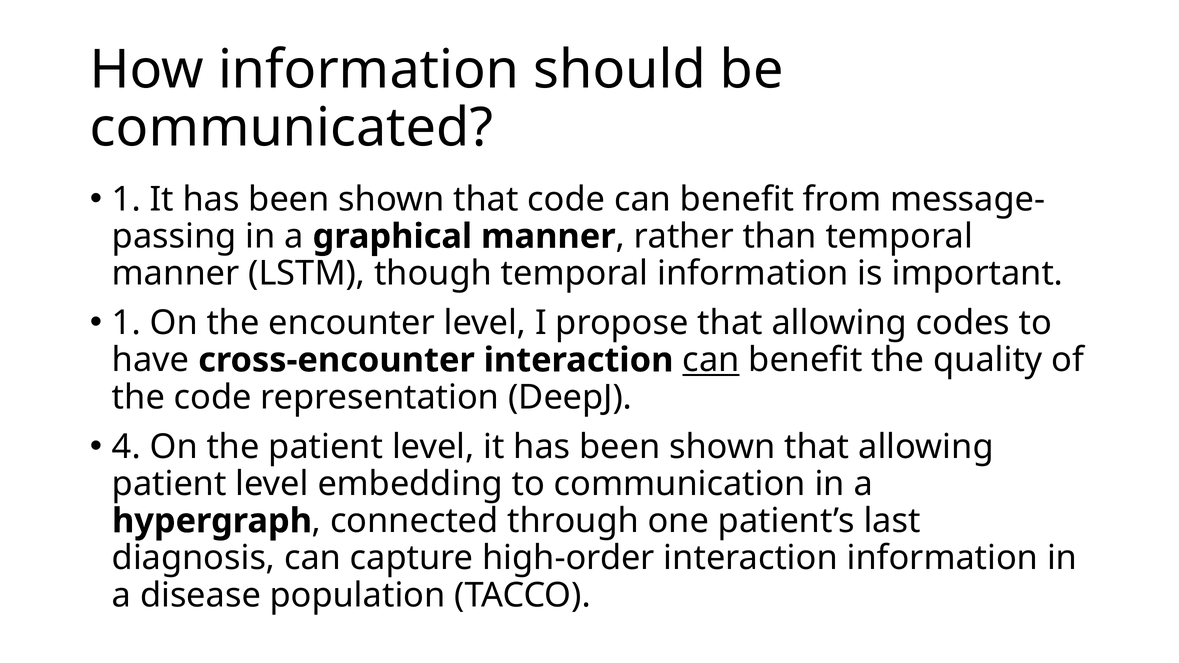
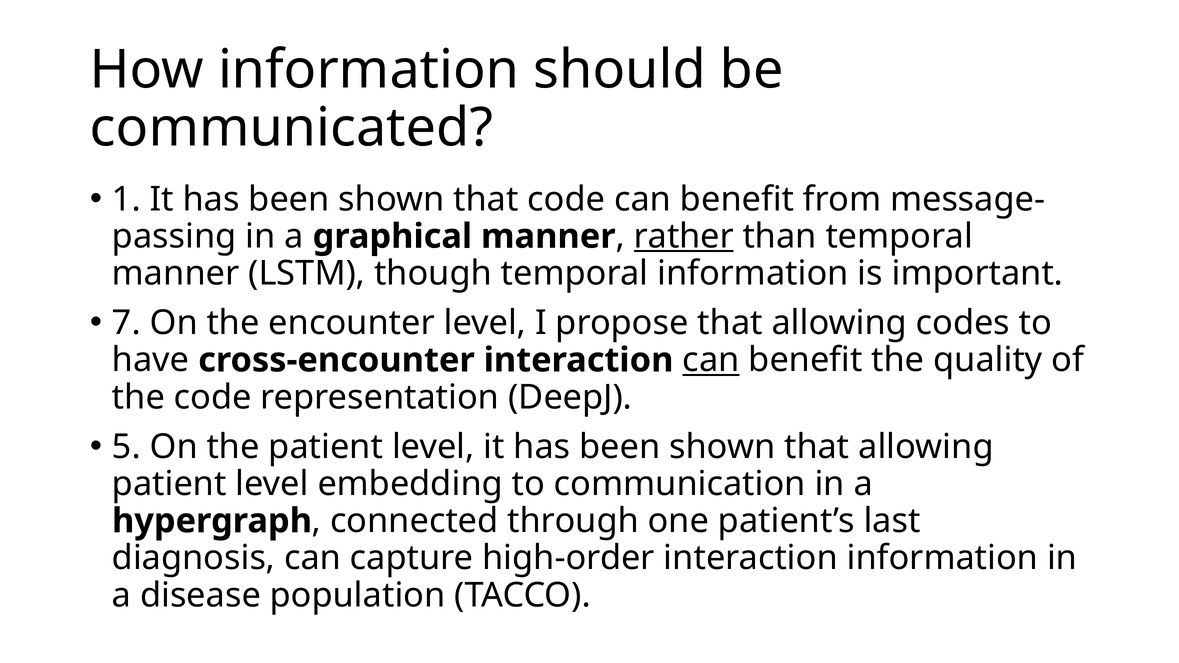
rather underline: none -> present (684, 236)
1: 1 -> 7 (126, 323)
4: 4 -> 5 (126, 447)
